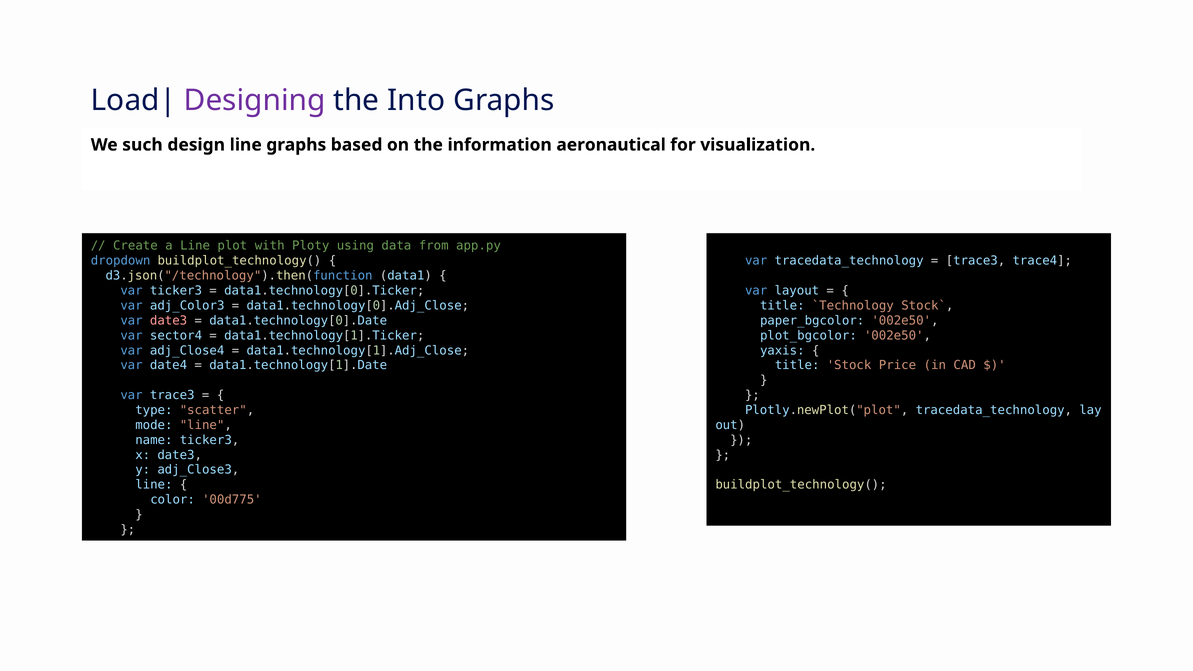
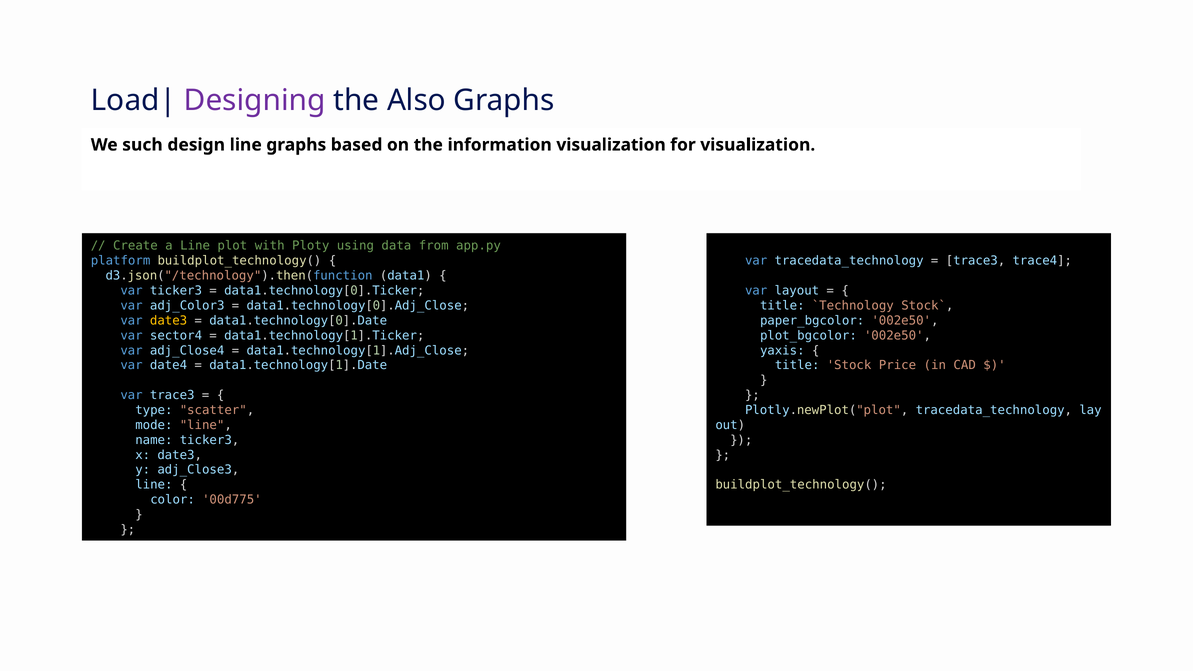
Into: Into -> Also (416, 100)
information aeronautical: aeronautical -> visualization (611, 145)
dropdown: dropdown -> platform (121, 261)
date3 colour: pink -> yellow (169, 321)
